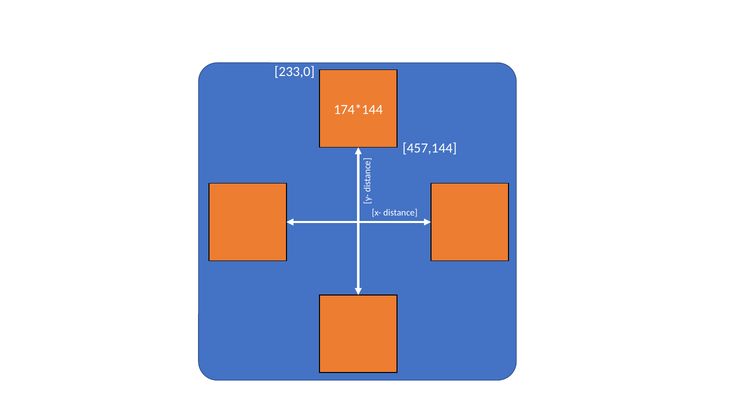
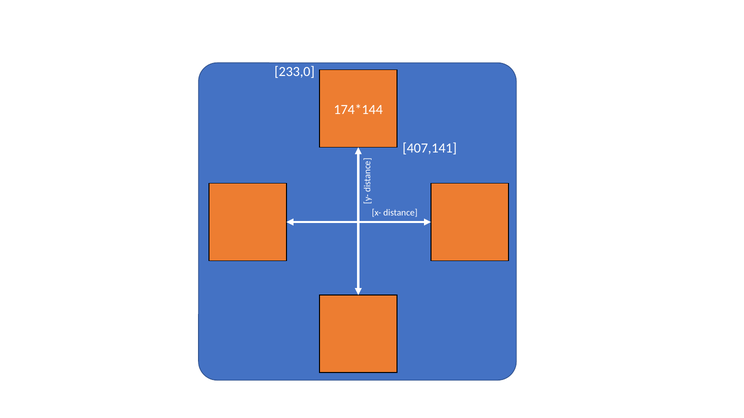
457,144: 457,144 -> 407,141 (430, 148)
